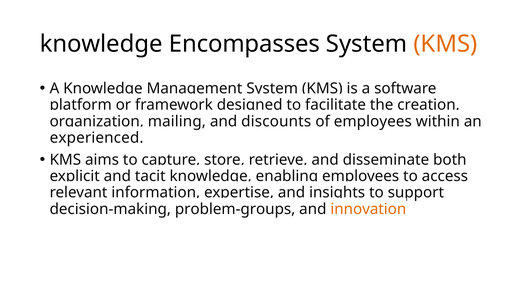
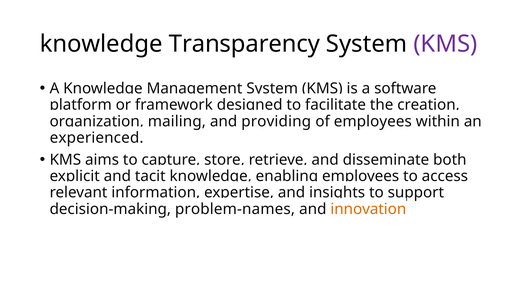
Encompasses: Encompasses -> Transparency (244, 44)
KMS colour: orange -> purple (445, 44)
discounts: discounts -> providing (276, 121)
problem-groups: problem-groups -> problem-names (235, 209)
